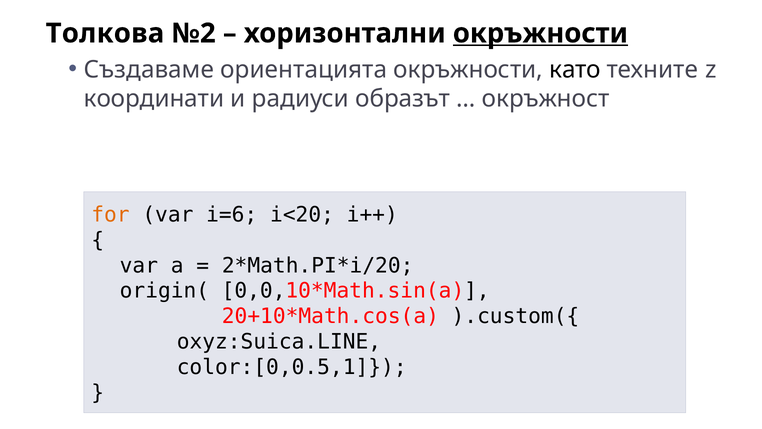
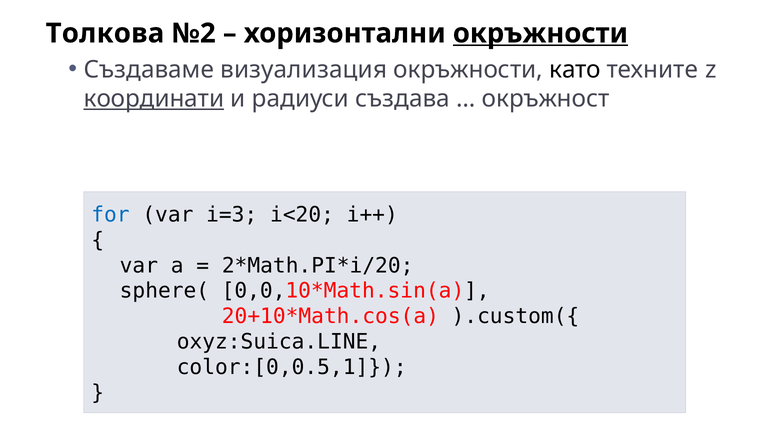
ориентацията: ориентацията -> визуализация (304, 69)
координати underline: none -> present (154, 99)
образът: образът -> създава (403, 99)
for colour: orange -> blue (110, 214)
i=6: i=6 -> i=3 (232, 214)
origin(: origin( -> sphere( (164, 291)
